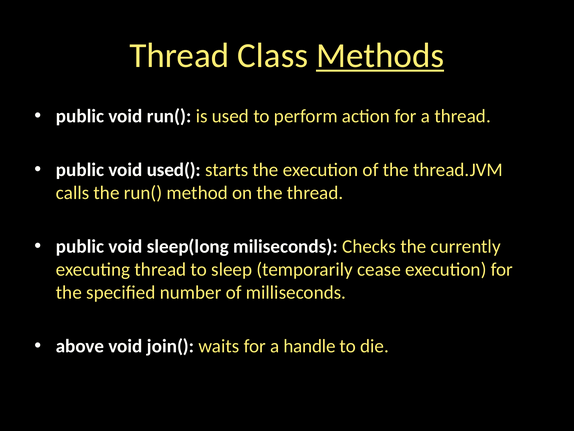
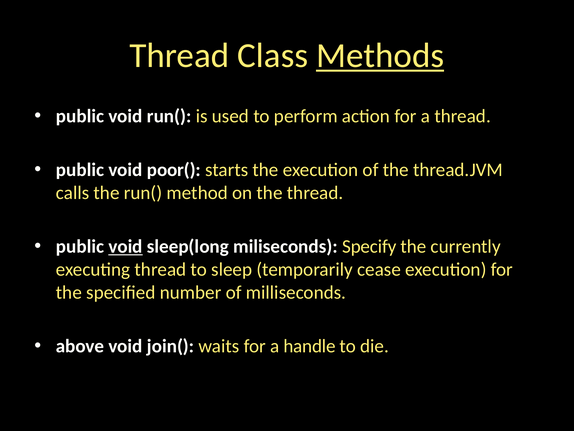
used(: used( -> poor( (174, 170)
void underline: none -> present (126, 246)
Checks: Checks -> Specify (369, 246)
